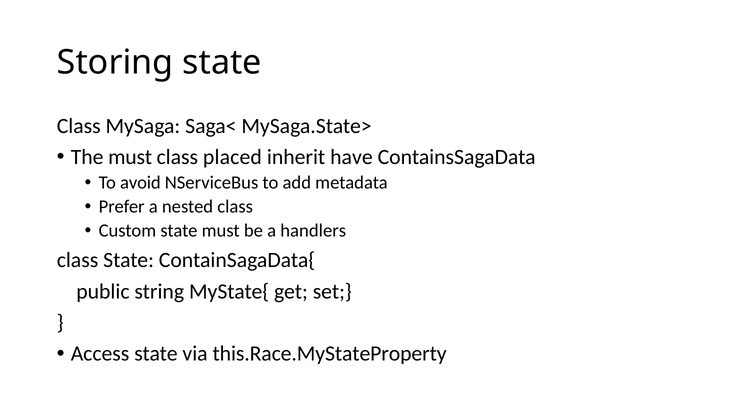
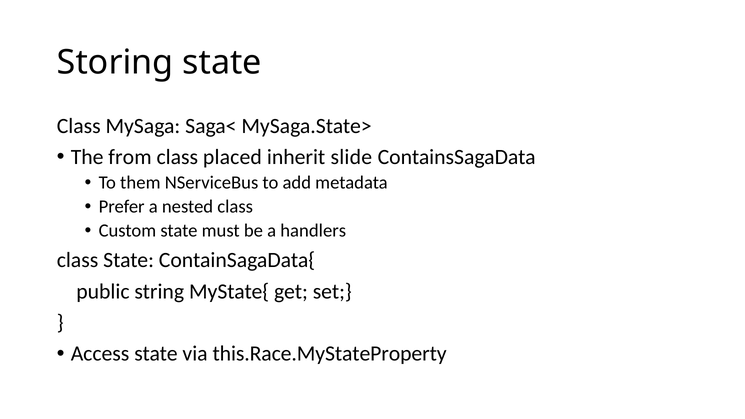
The must: must -> from (130, 157)
have: have -> slide (351, 157)
avoid: avoid -> them (140, 183)
